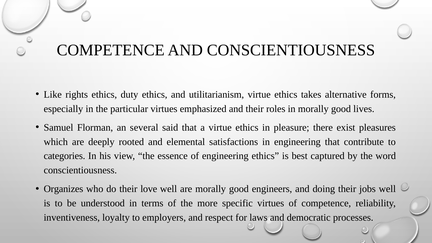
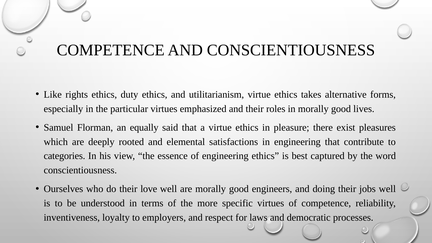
several: several -> equally (144, 127)
Organizes: Organizes -> Ourselves (63, 189)
